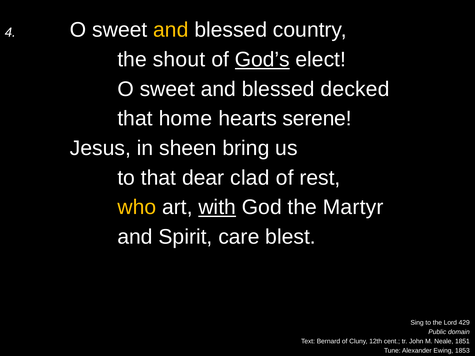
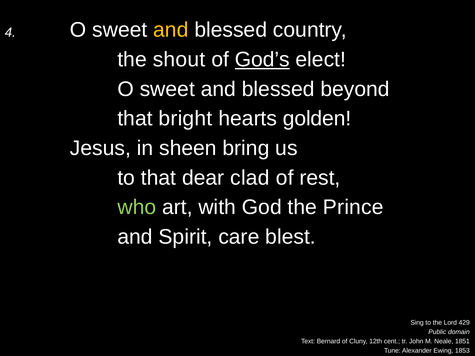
decked: decked -> beyond (355, 89)
home: home -> bright (185, 119)
serene: serene -> golden (317, 119)
who colour: yellow -> light green (137, 207)
with underline: present -> none (217, 207)
Martyr: Martyr -> Prince (353, 207)
